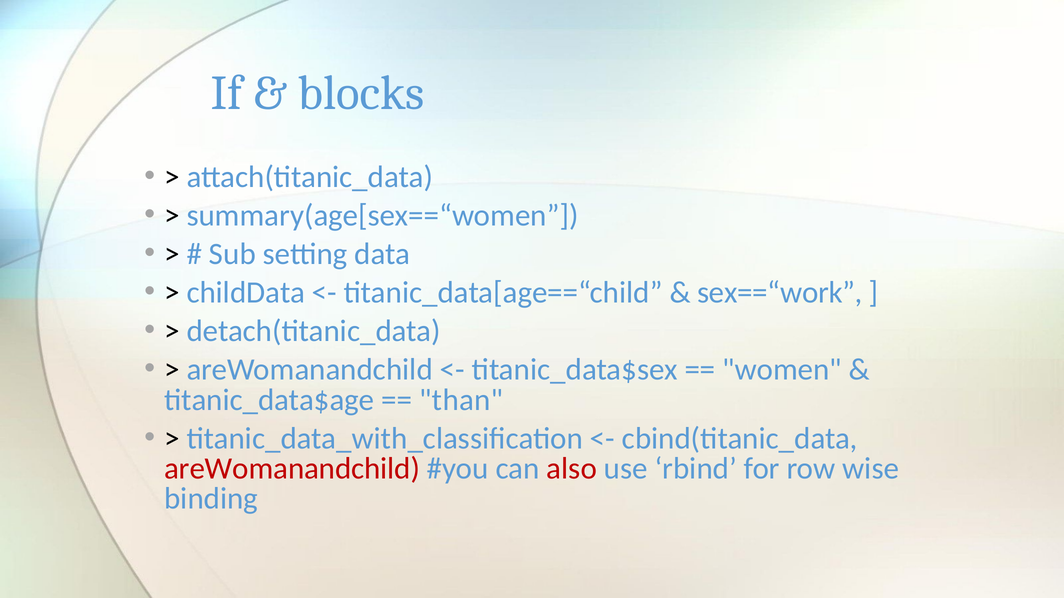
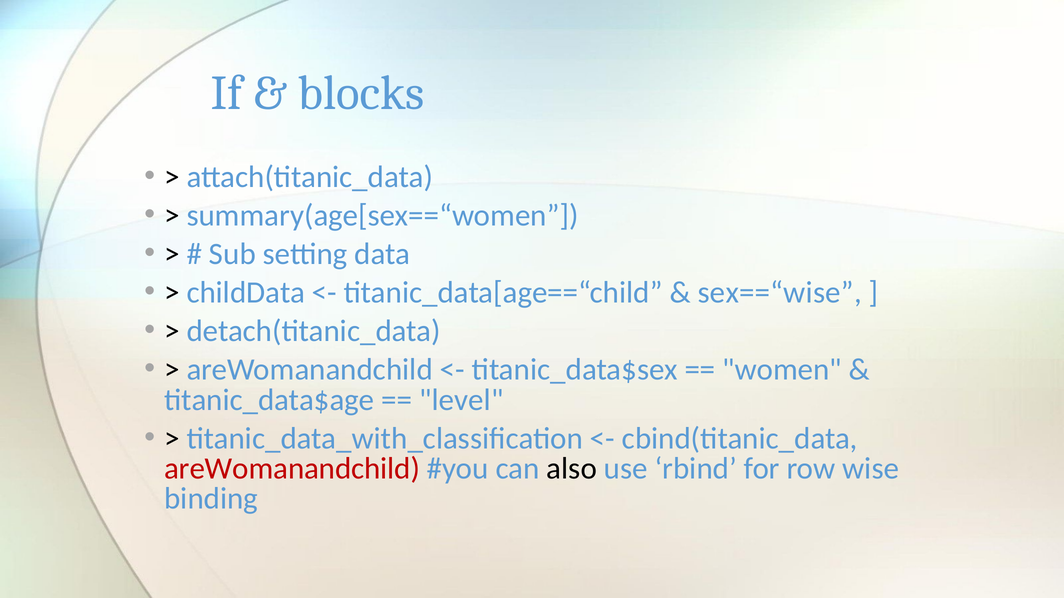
sex==“work: sex==“work -> sex==“wise (780, 293)
than: than -> level (461, 400)
also colour: red -> black (572, 469)
